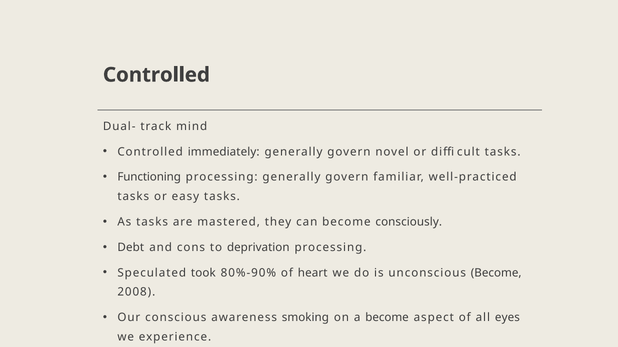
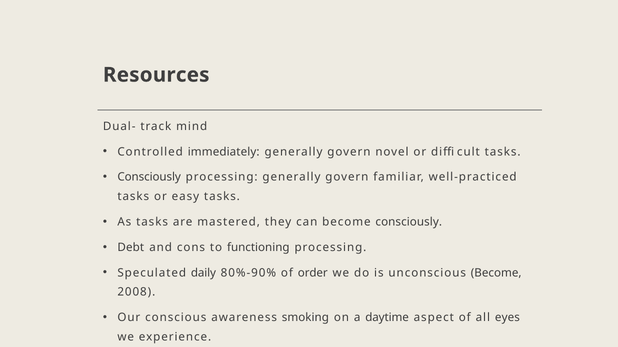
Controlled: Controlled -> Resources (156, 75)
Functioning: Functioning -> Consciously (149, 177)
deprivation: deprivation -> functioning (258, 248)
took: took -> daily (203, 273)
heart: heart -> order (313, 273)
a become: become -> daytime (387, 318)
